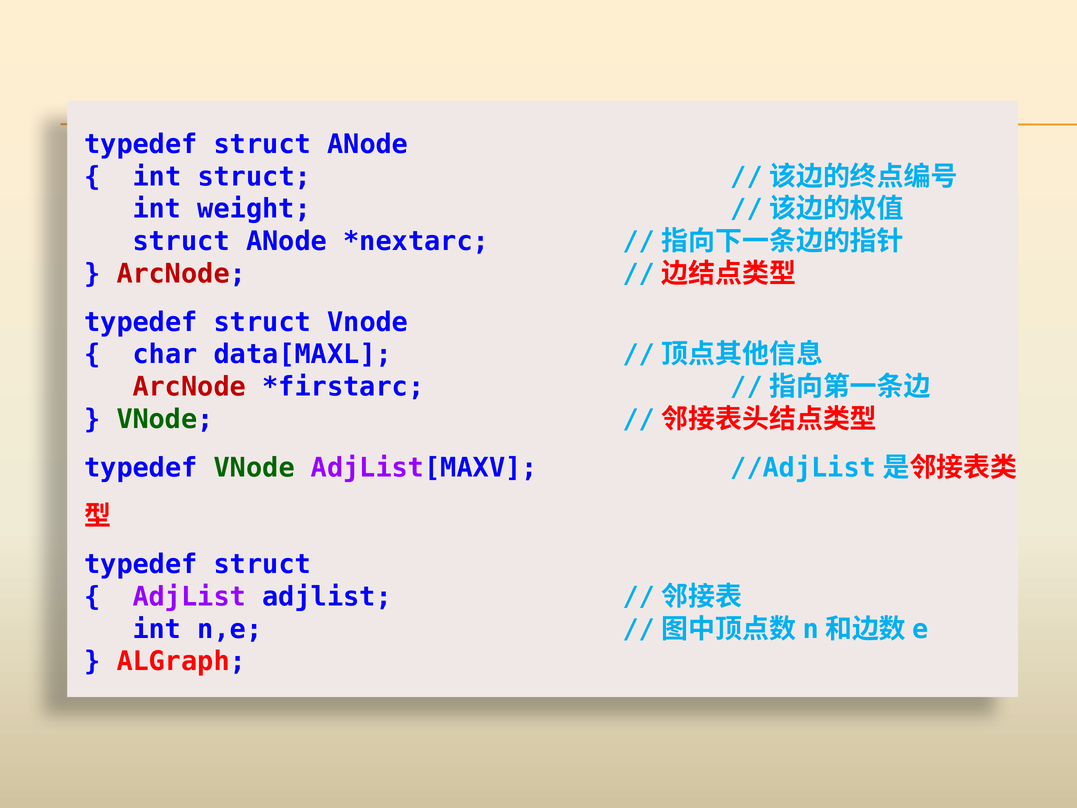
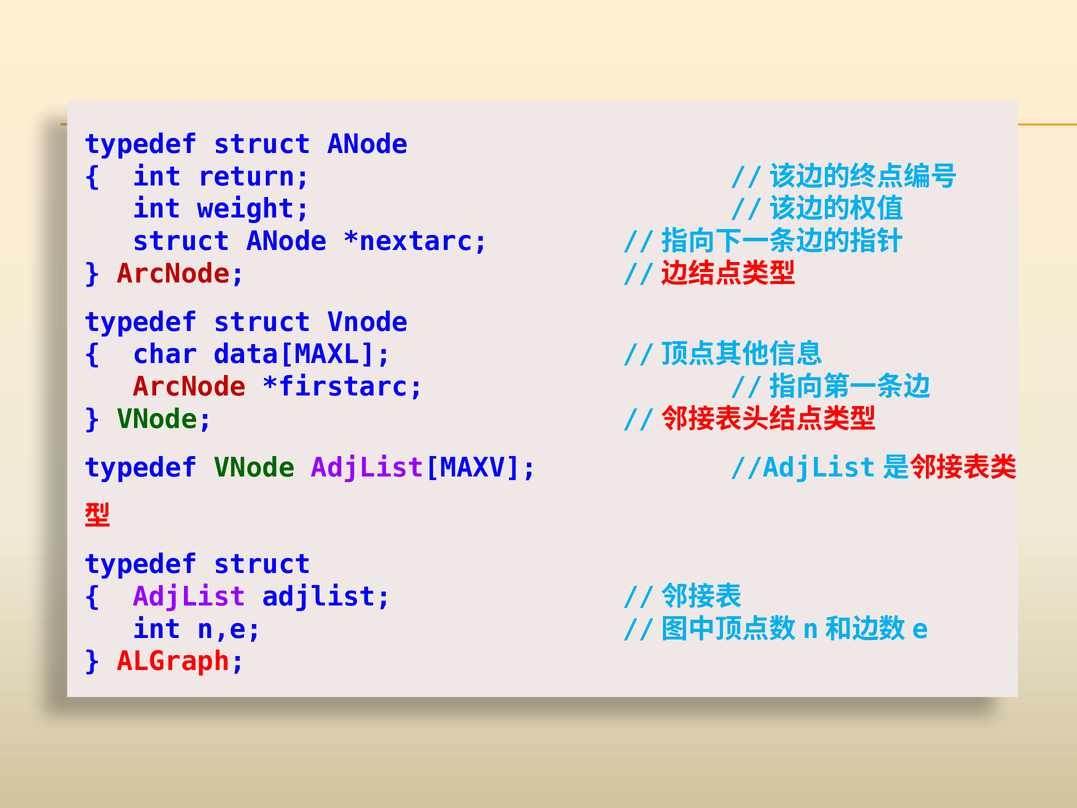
int struct: struct -> return (254, 177)
